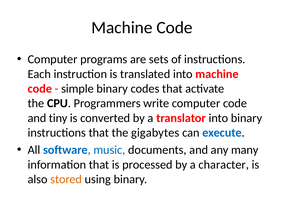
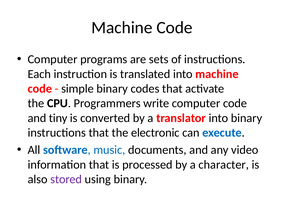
gigabytes: gigabytes -> electronic (155, 133)
many: many -> video (245, 150)
stored colour: orange -> purple (66, 179)
